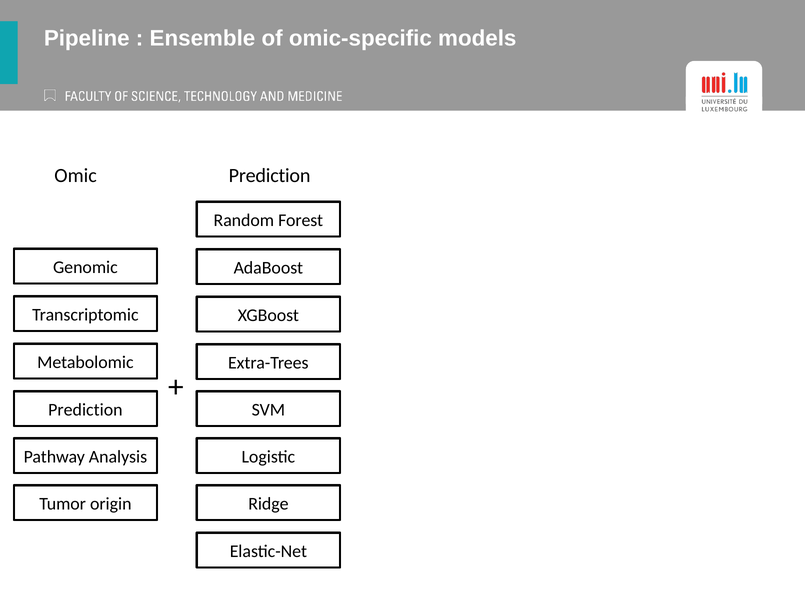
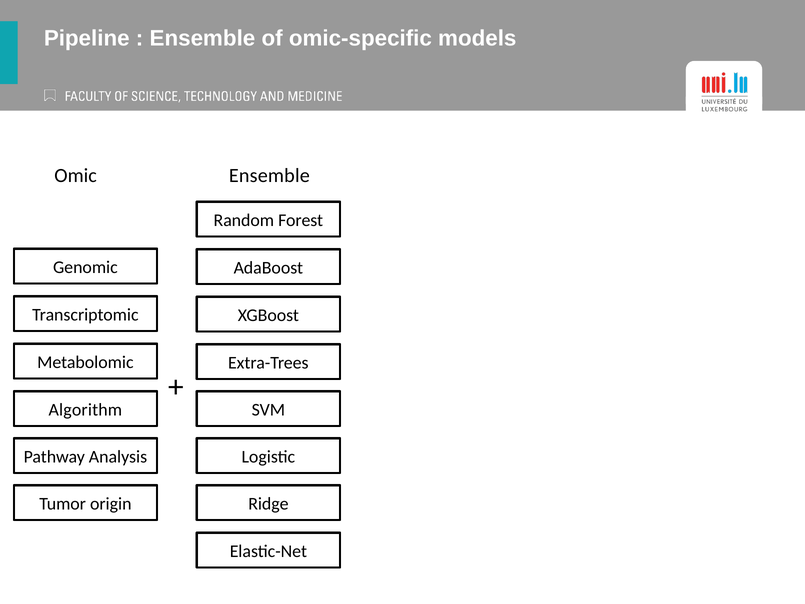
Omic Prediction: Prediction -> Ensemble (269, 175)
Prediction: Prediction -> Algorithm (85, 410)
